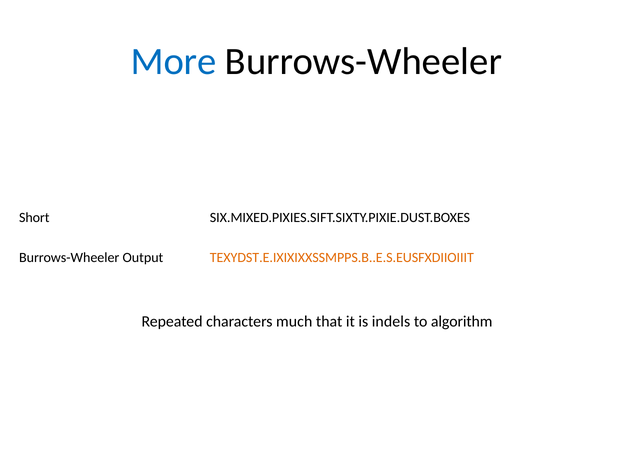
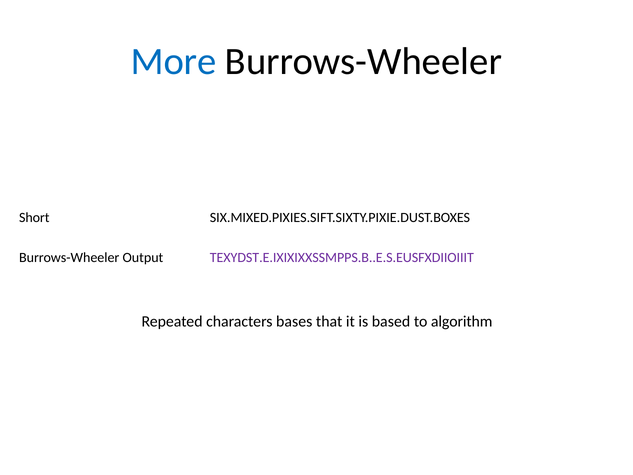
TEXYDST.E.IXIXIXXSSMPPS.B..E.S.EUSFXDIIOIIIT colour: orange -> purple (342, 258)
much: much -> bases (294, 322)
indels: indels -> based (391, 322)
